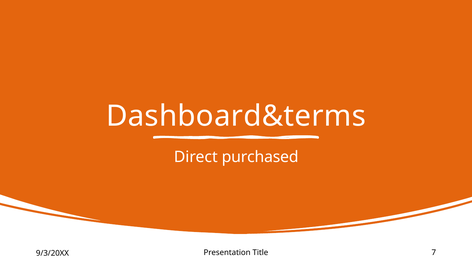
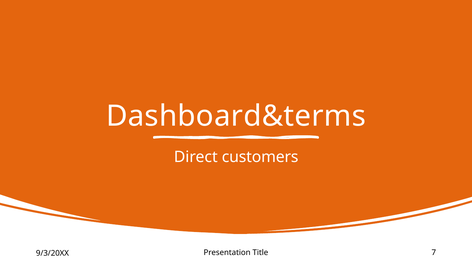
purchased: purchased -> customers (260, 157)
